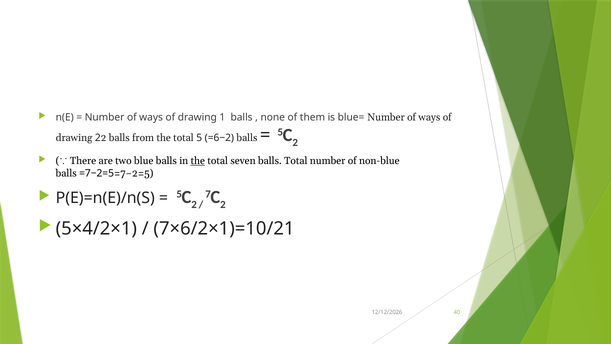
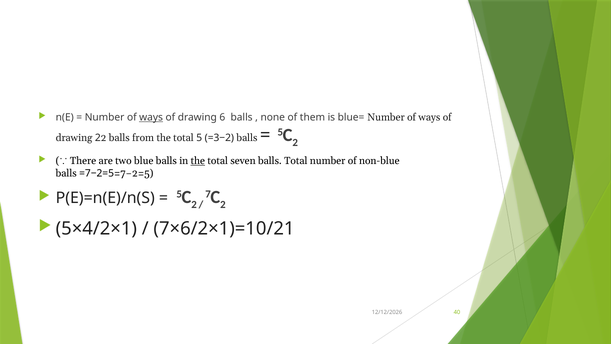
ways underline: none -> present (151, 117)
1: 1 -> 6 (222, 117)
=6−2: =6−2 -> =3−2 (219, 138)
